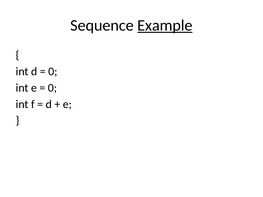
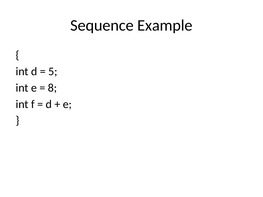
Example underline: present -> none (165, 25)
0: 0 -> 5 (53, 72)
0: 0 -> 8 (53, 88)
